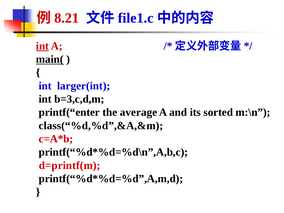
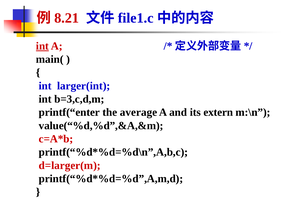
main( underline: present -> none (50, 59)
sorted: sorted -> extern (218, 112)
class(“%d,%d”,&A,&m: class(“%d,%d”,&A,&m -> value(“%d,%d”,&A,&m (101, 126)
d=printf(m: d=printf(m -> d=larger(m (70, 165)
